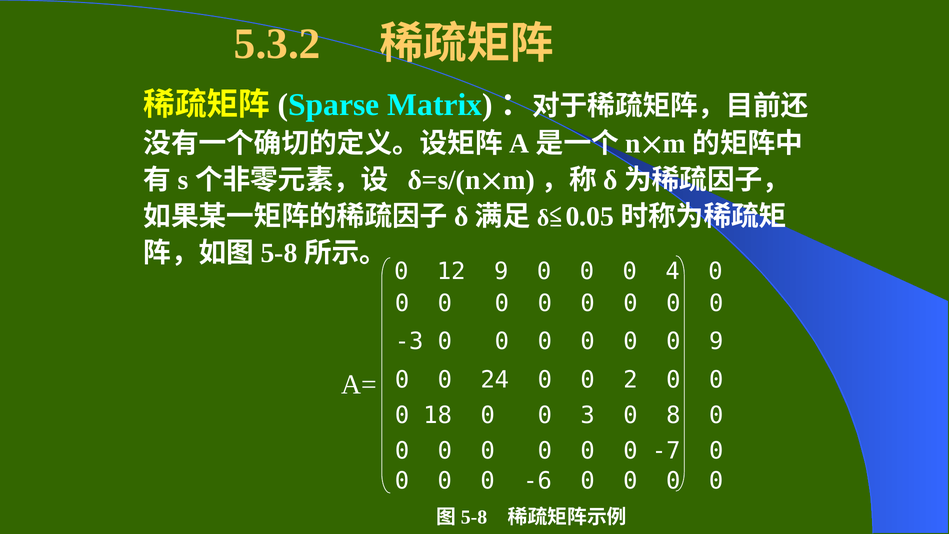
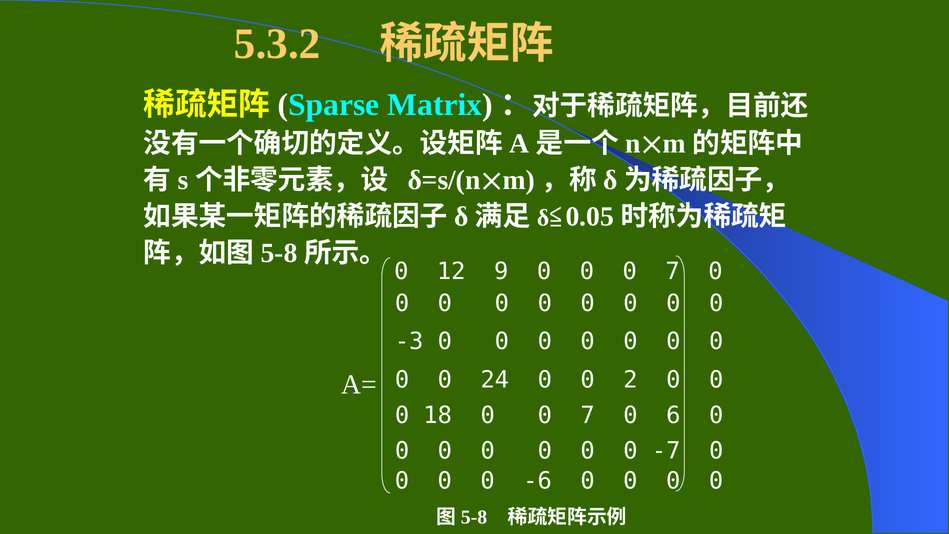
0 0 0 4: 4 -> 7 (673, 271)
9: 9 -> 0 (716, 342)
18 0 0 3: 3 -> 7 (588, 415)
8: 8 -> 6 (673, 415)
